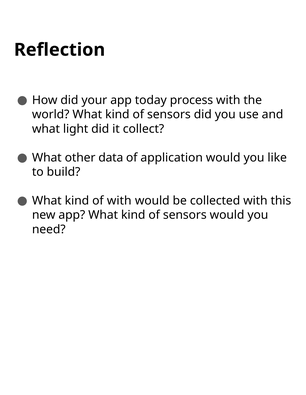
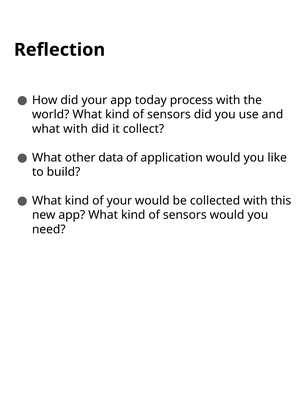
what light: light -> with (76, 129)
of with: with -> your (119, 201)
